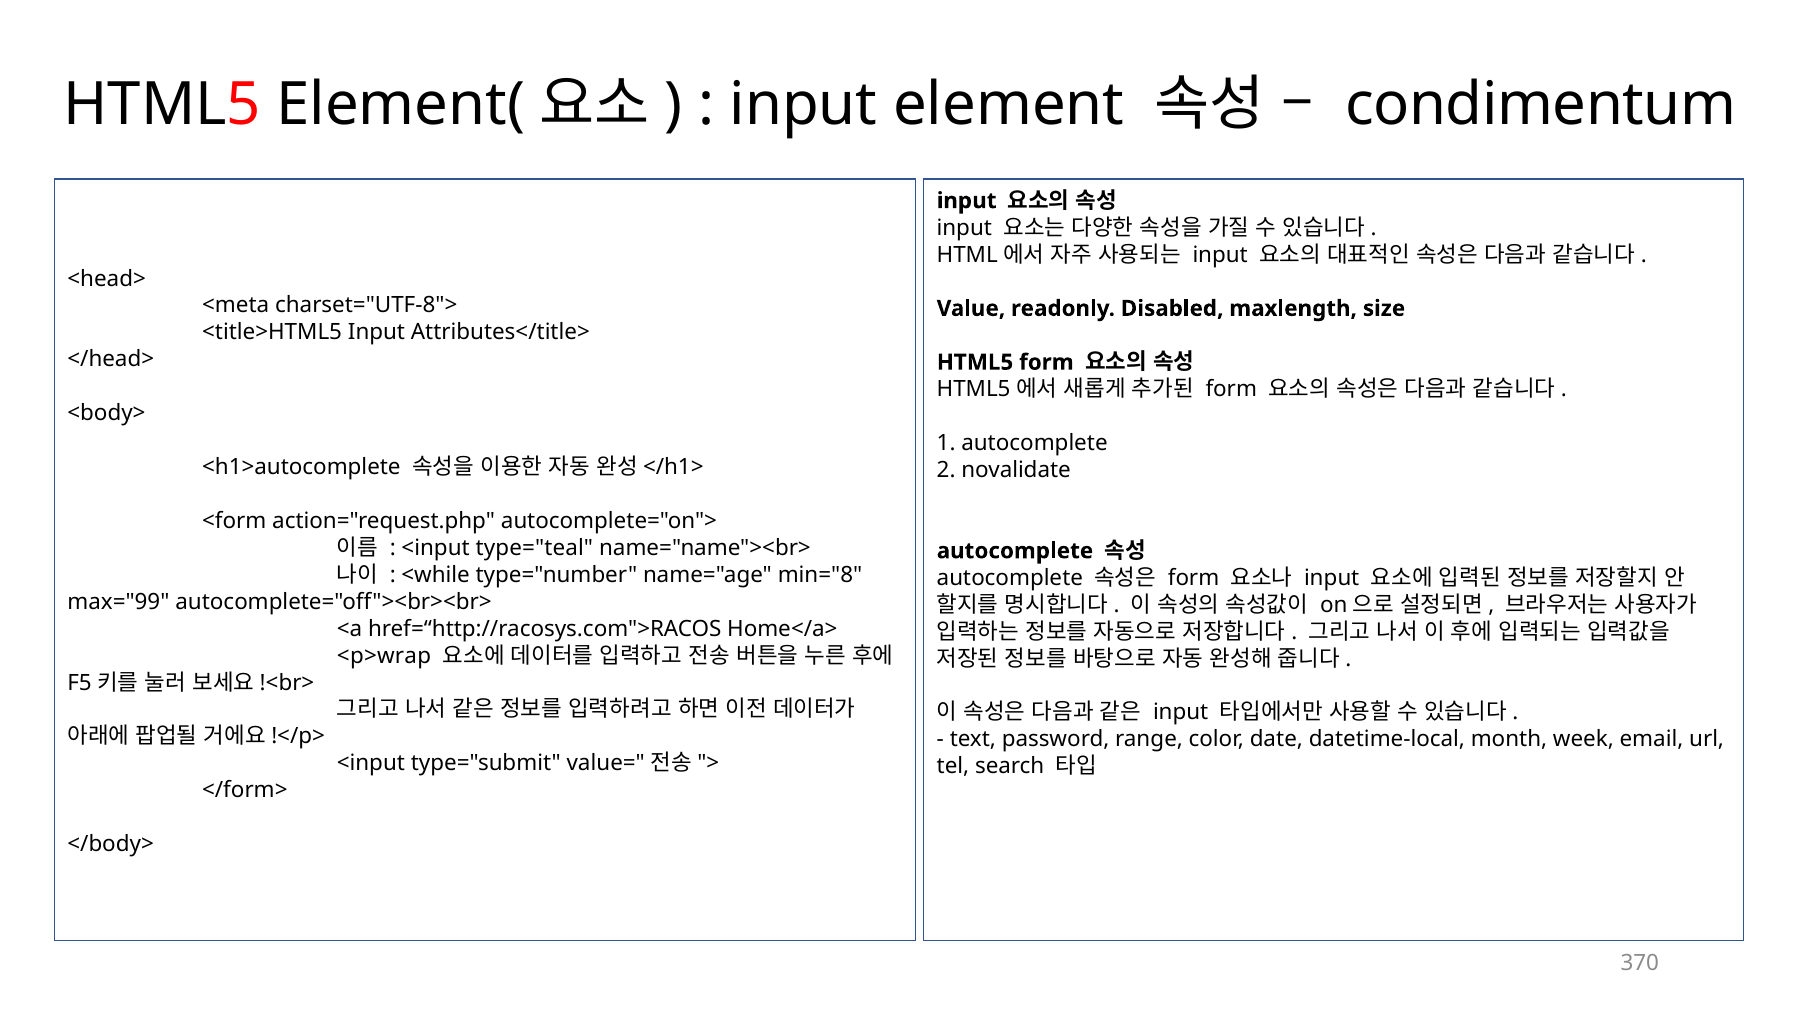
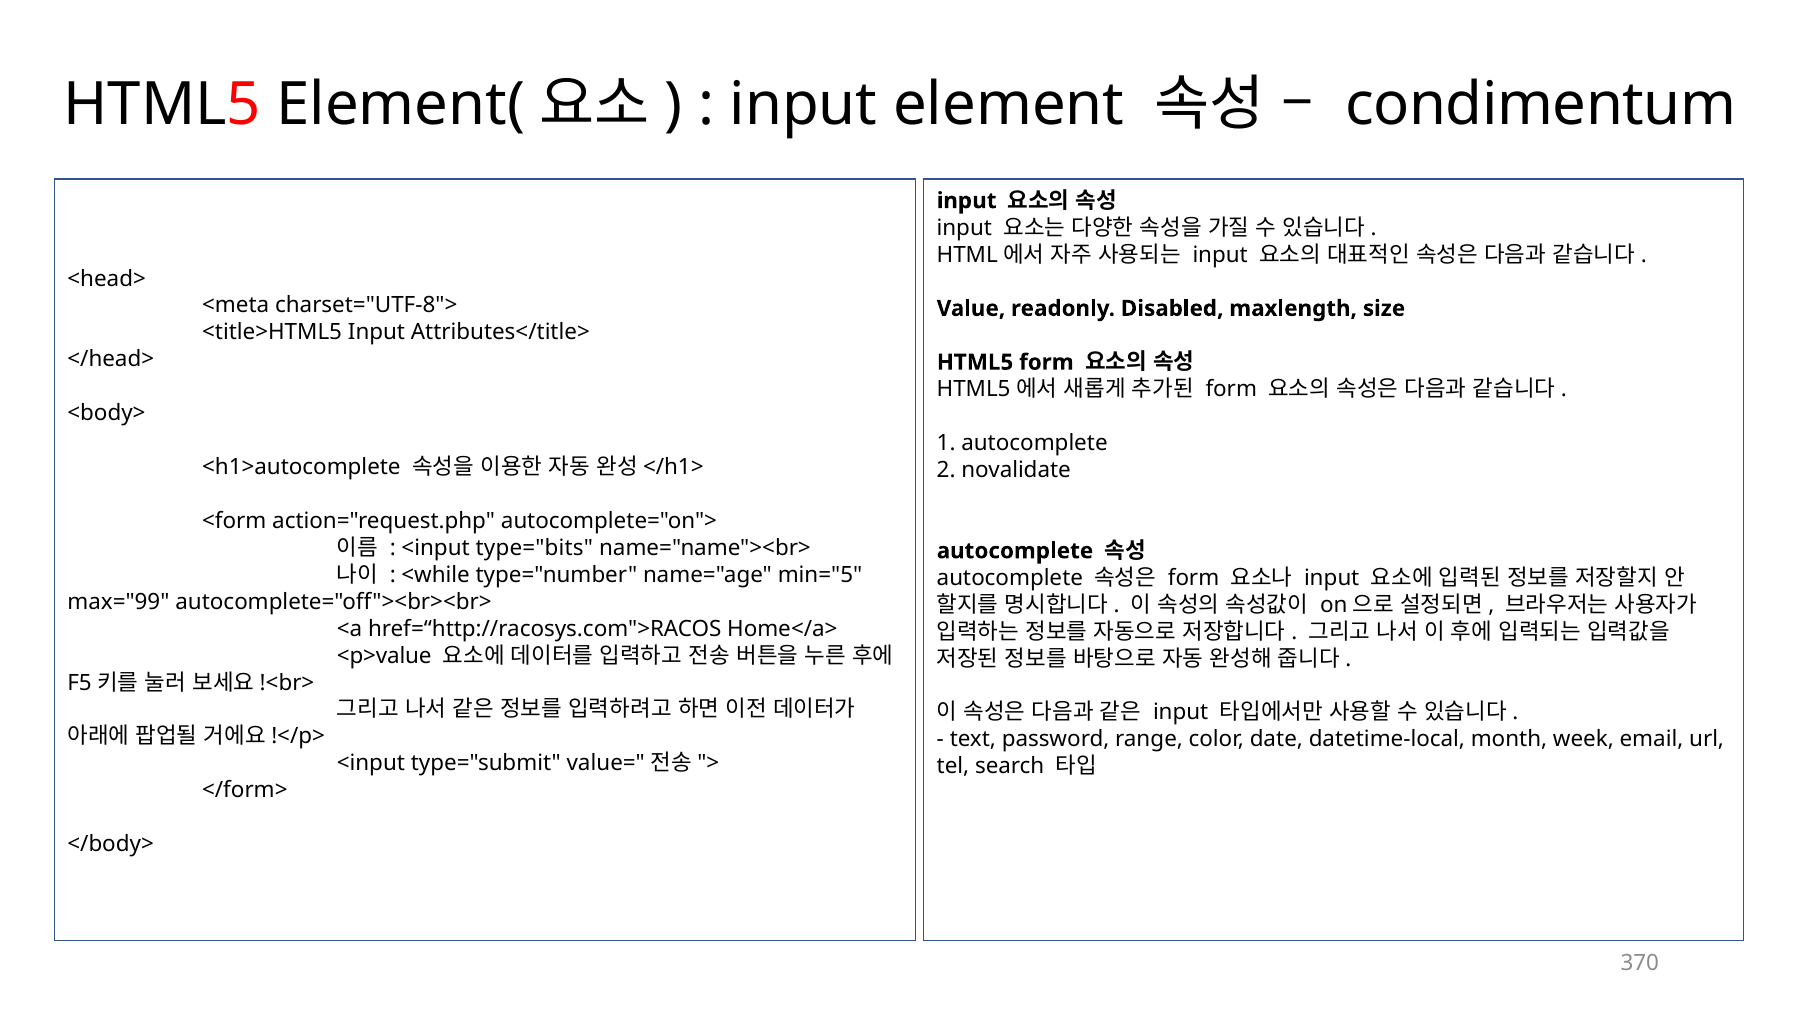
type="teal: type="teal -> type="bits (534, 548)
min="8: min="8 -> min="5 (820, 575)
<p>wrap: <p>wrap -> <p>value (384, 656)
